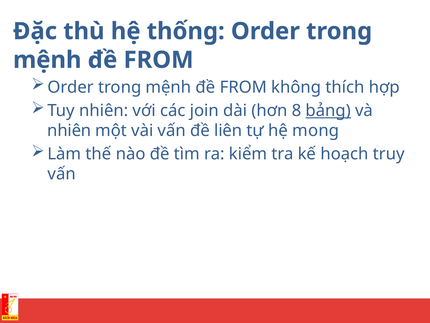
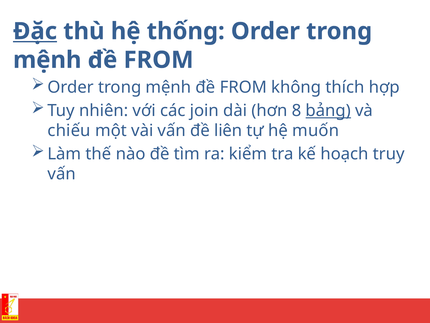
Đặc underline: none -> present (35, 31)
nhiên: nhiên -> chiếu (69, 130)
mong: mong -> muốn (316, 130)
